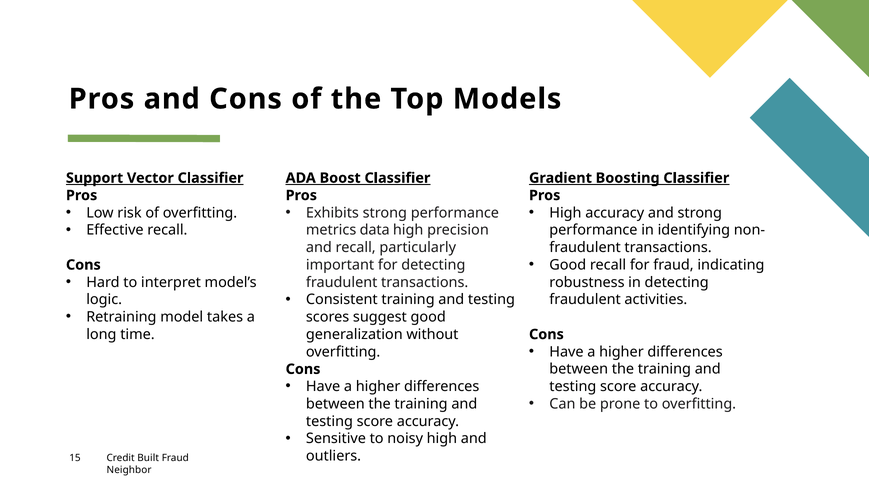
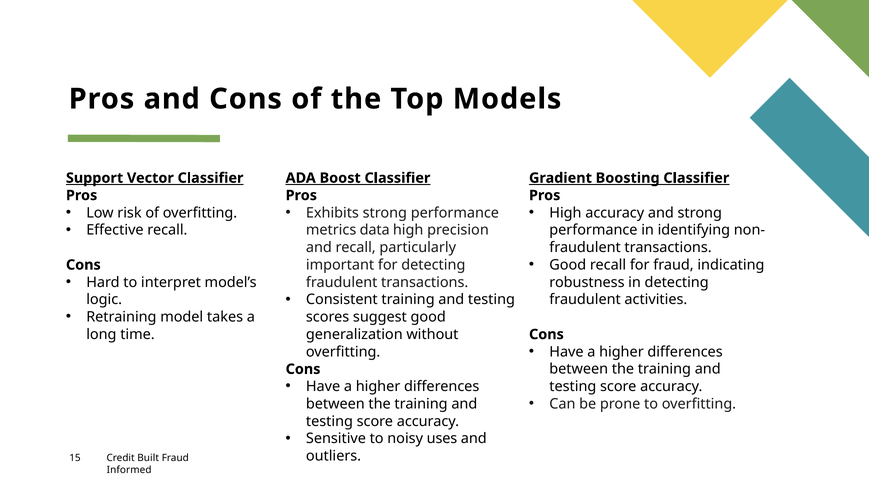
noisy high: high -> uses (442, 438)
Neighbor: Neighbor -> Informed (129, 470)
